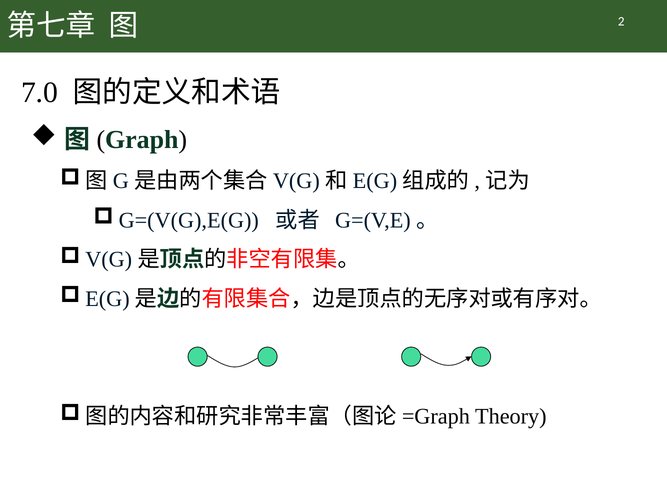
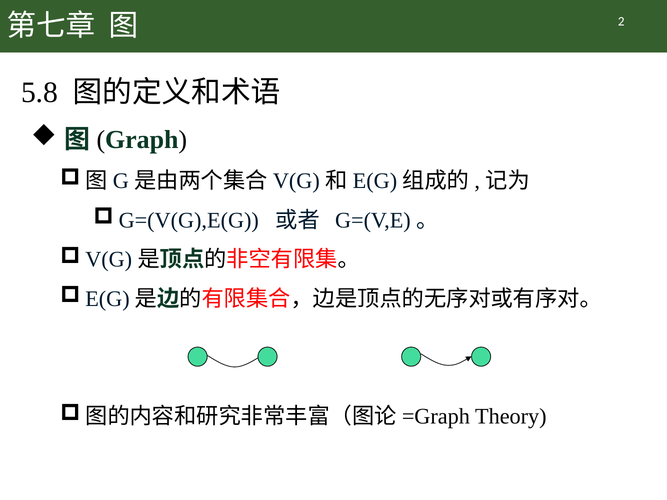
7.0: 7.0 -> 5.8 (40, 93)
